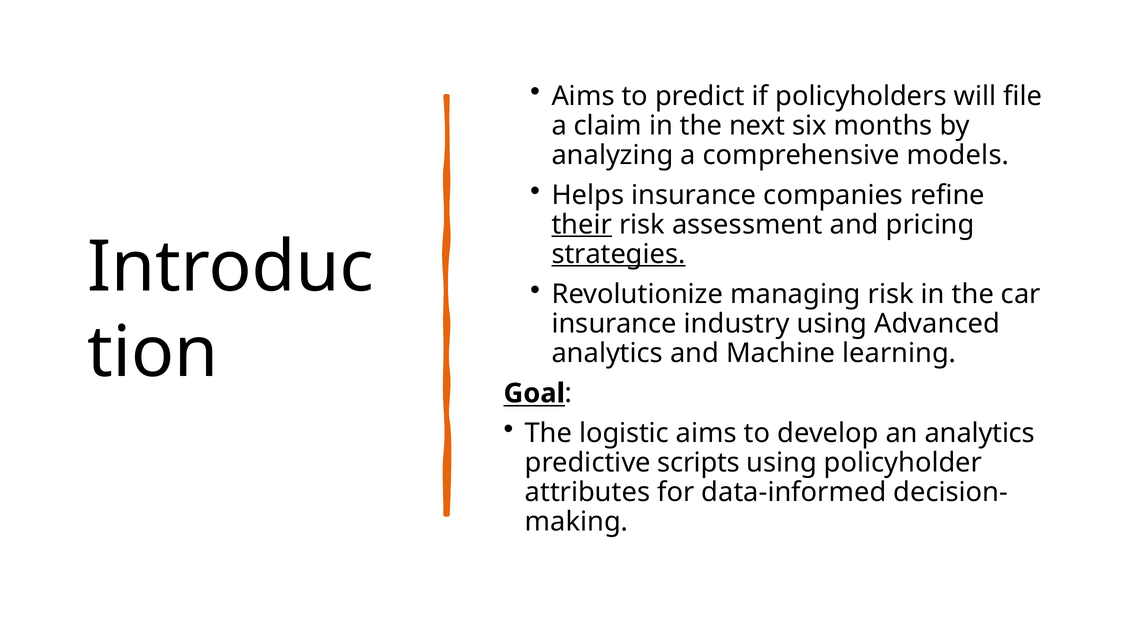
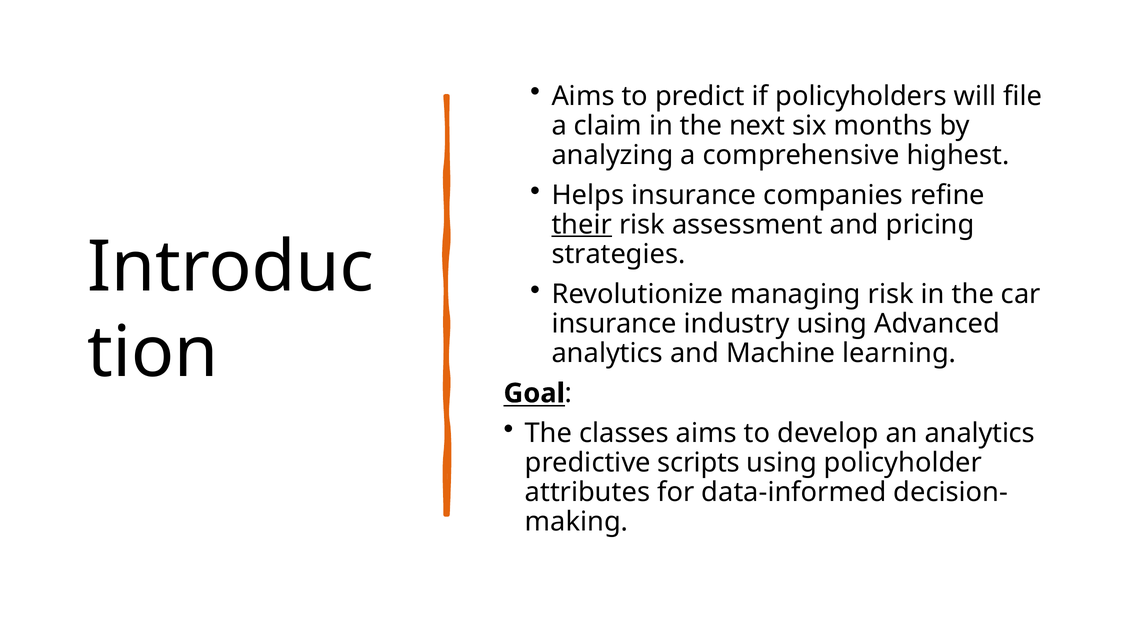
models: models -> highest (958, 155)
strategies underline: present -> none (618, 254)
logistic: logistic -> classes (624, 433)
